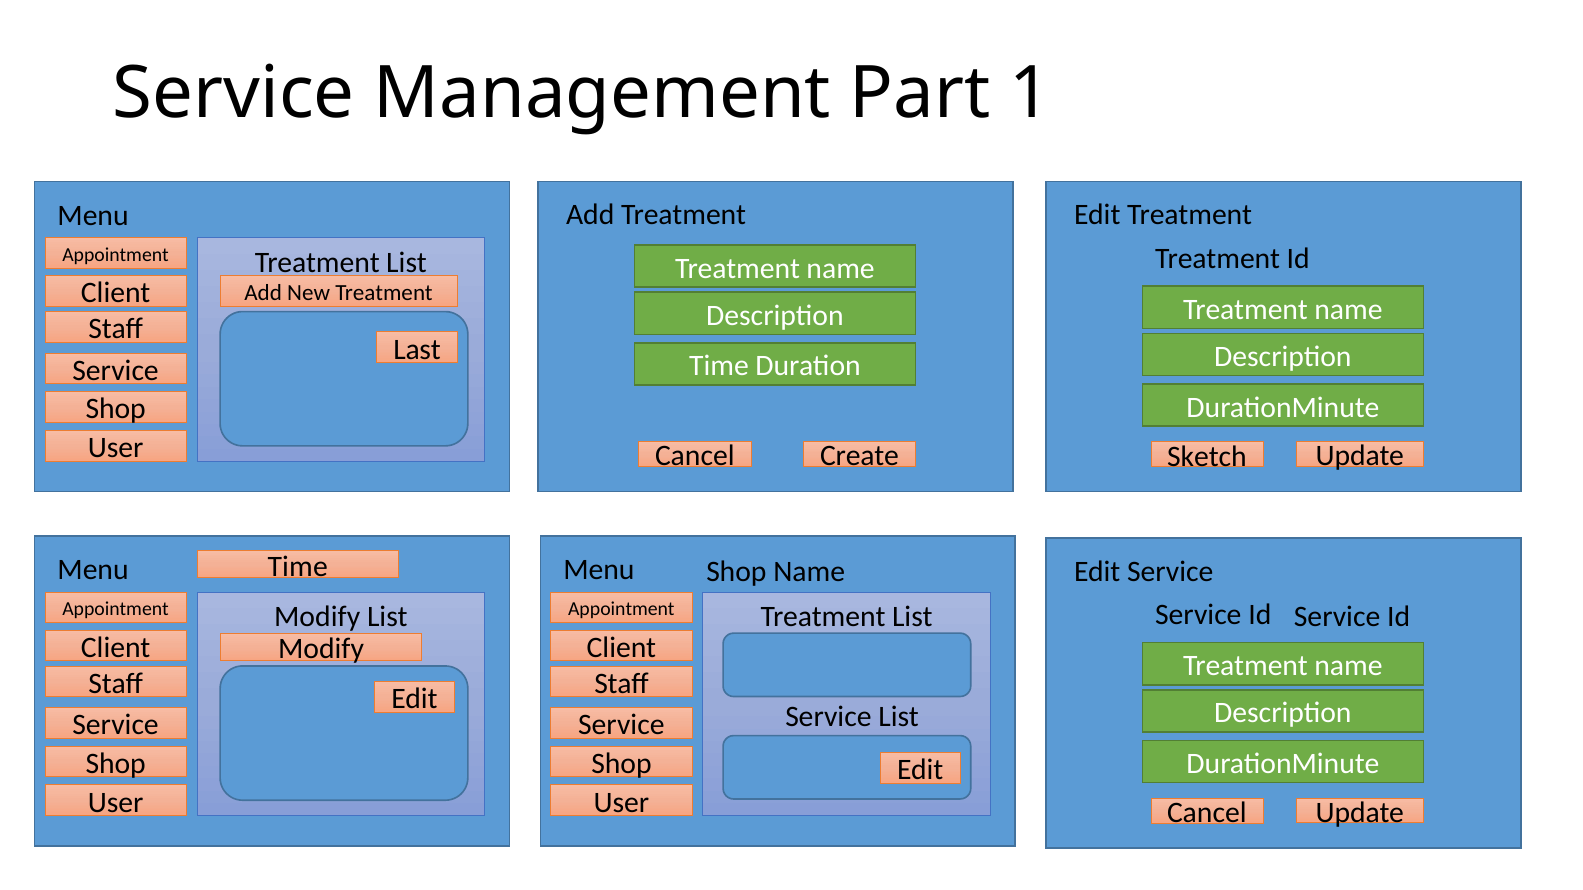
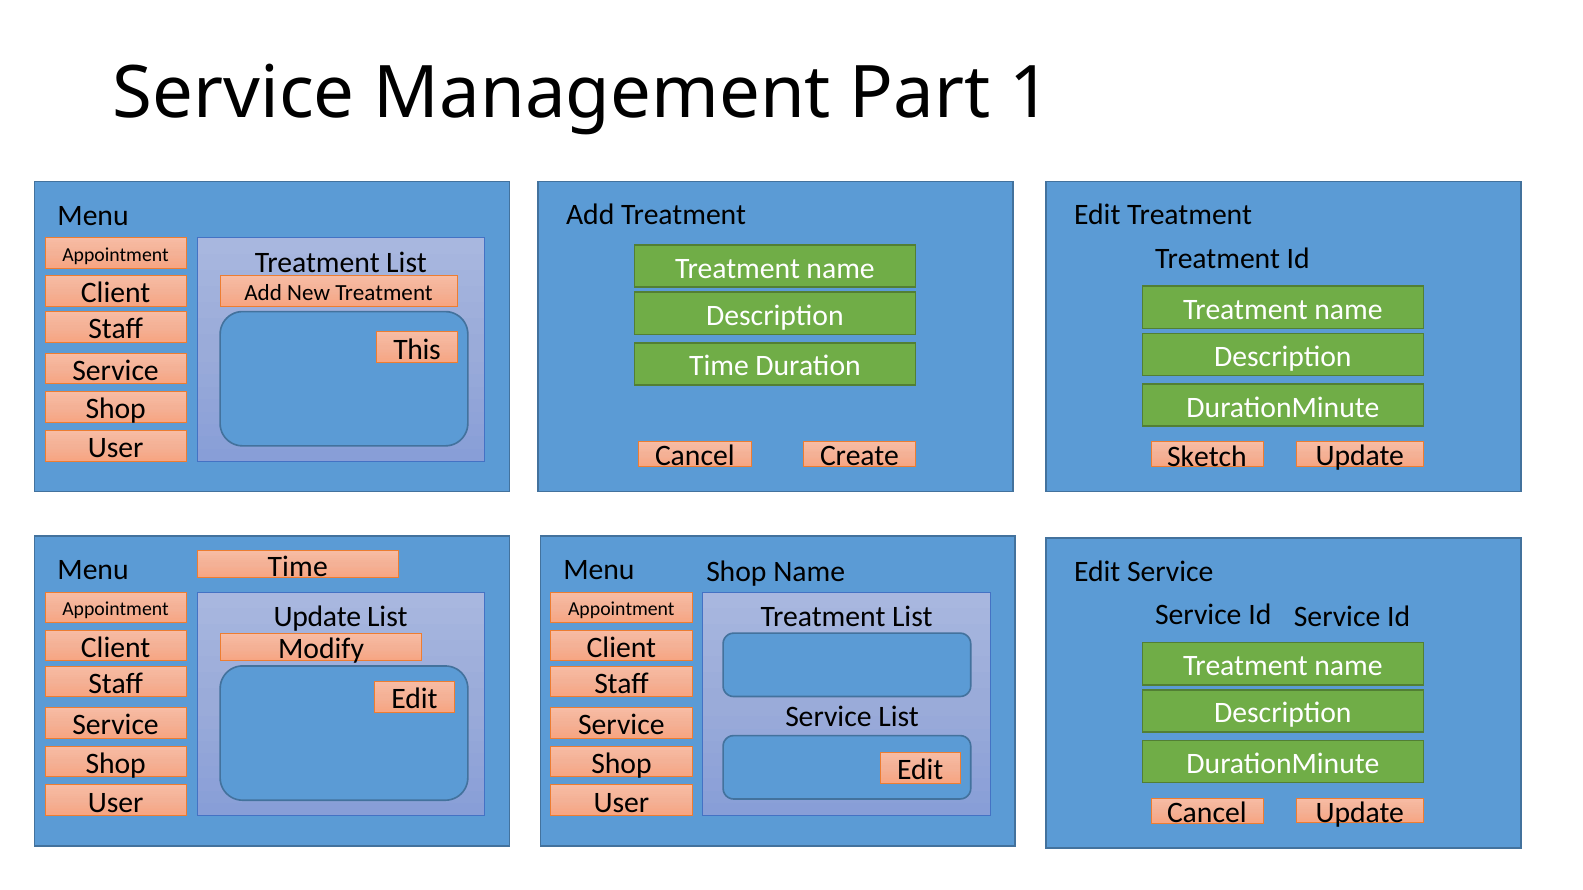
Last: Last -> This (417, 349)
Modify: Modify -> Update (317, 617)
